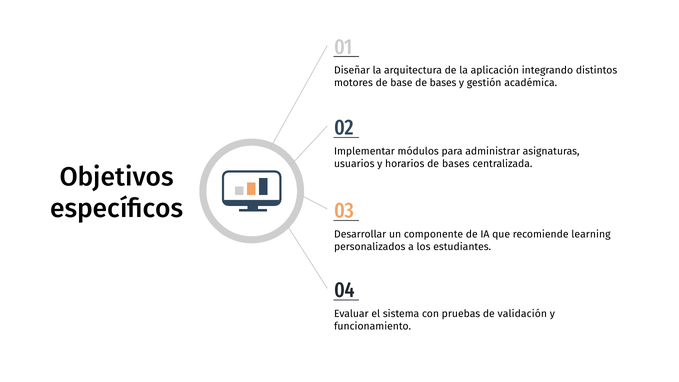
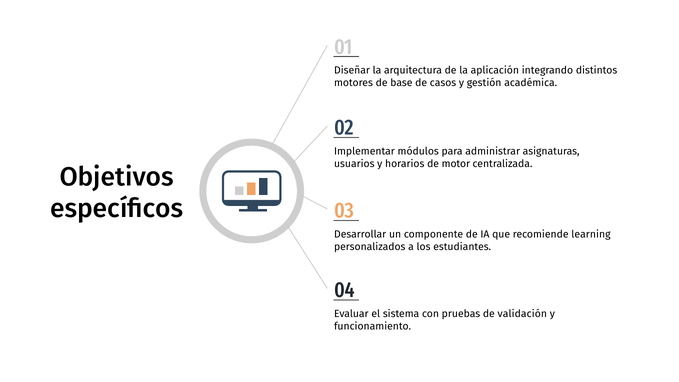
base de bases: bases -> casos (443, 83)
horarios de bases: bases -> motor (456, 164)
